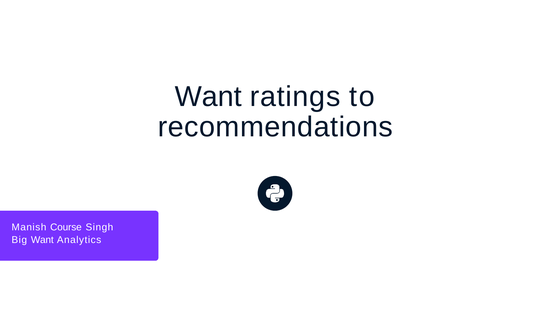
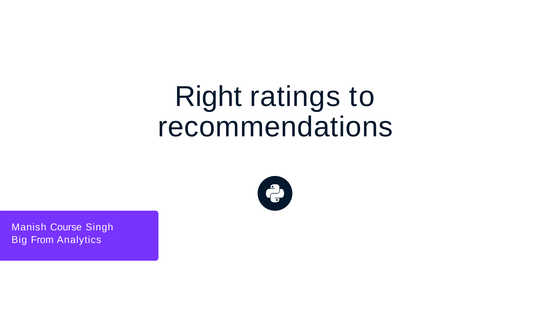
Want: Want -> Right (208, 96)
Big Want: Want -> From (42, 240)
